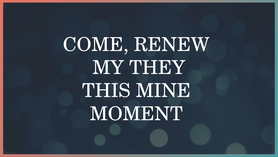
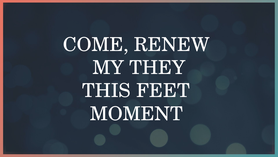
MINE: MINE -> FEET (163, 91)
